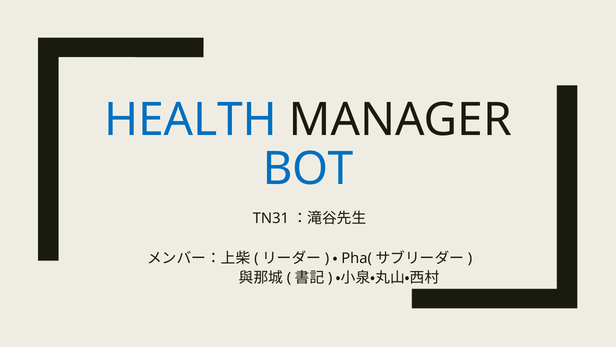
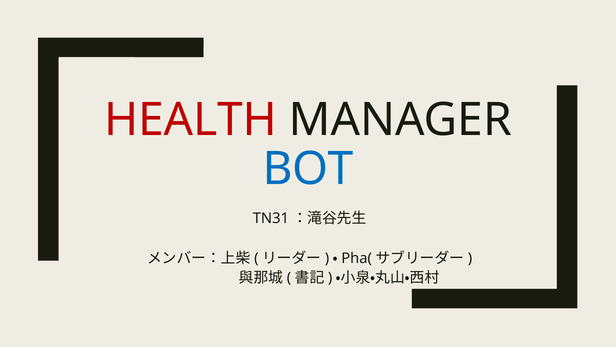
HEALTH colour: blue -> red (190, 120)
